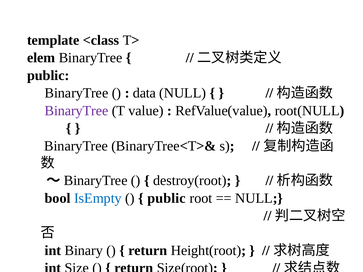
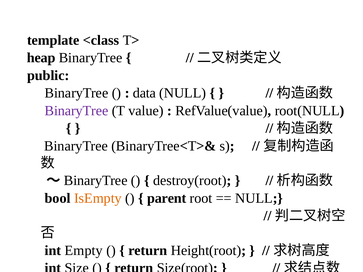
elem: elem -> heap (41, 58)
IsEmpty colour: blue -> orange (98, 198)
public: public -> parent (167, 198)
Binary: Binary -> Empty (84, 251)
